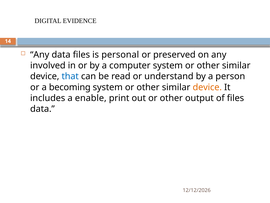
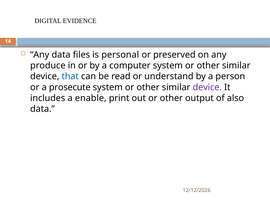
involved: involved -> produce (48, 65)
becoming: becoming -> prosecute (70, 87)
device colour: orange -> purple (207, 87)
of files: files -> also (235, 98)
